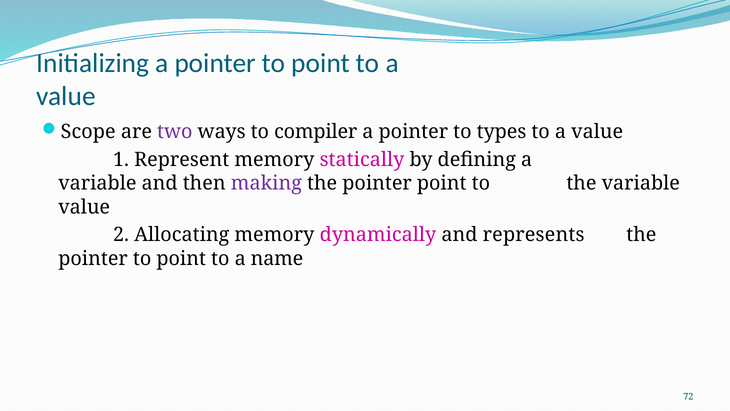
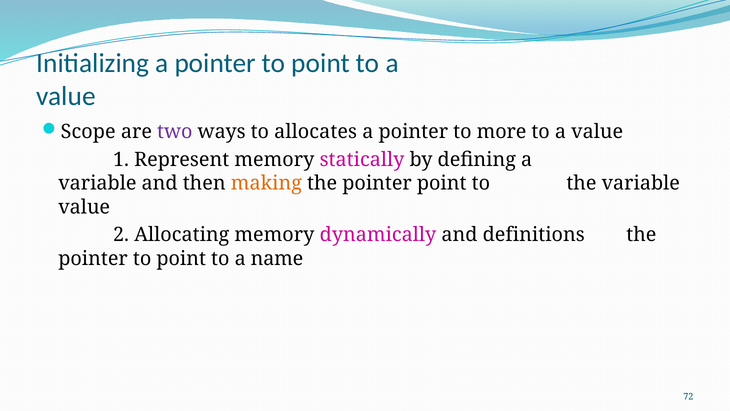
compiler: compiler -> allocates (316, 132)
types: types -> more (502, 132)
making colour: purple -> orange (266, 183)
represents: represents -> definitions (534, 235)
